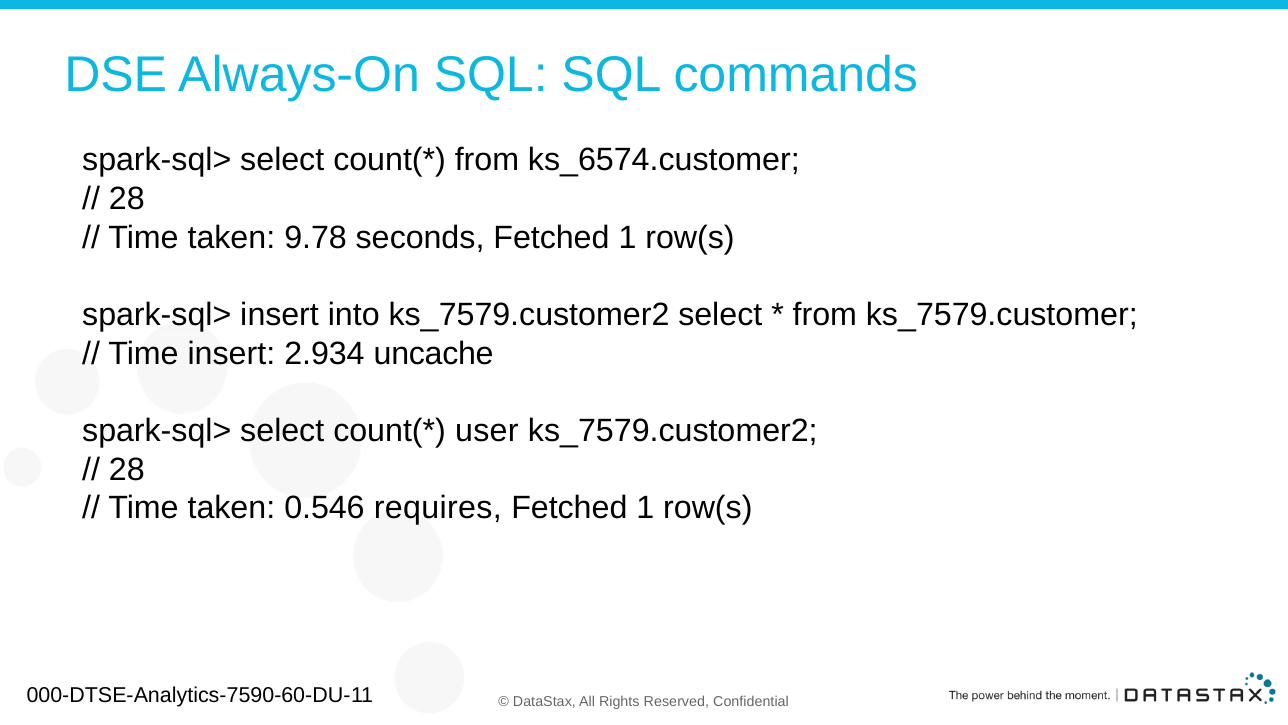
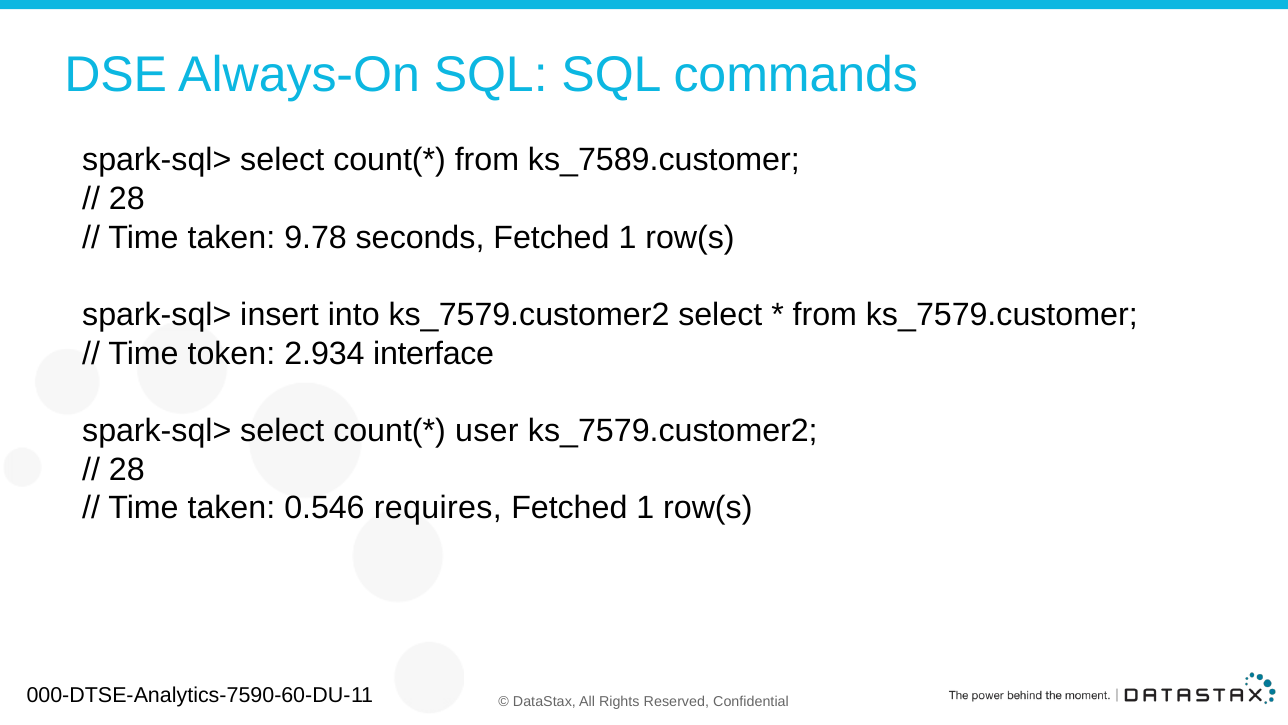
ks_6574.customer: ks_6574.customer -> ks_7589.customer (664, 160)
Time insert: insert -> token (231, 353)
uncache: uncache -> interface (434, 353)
